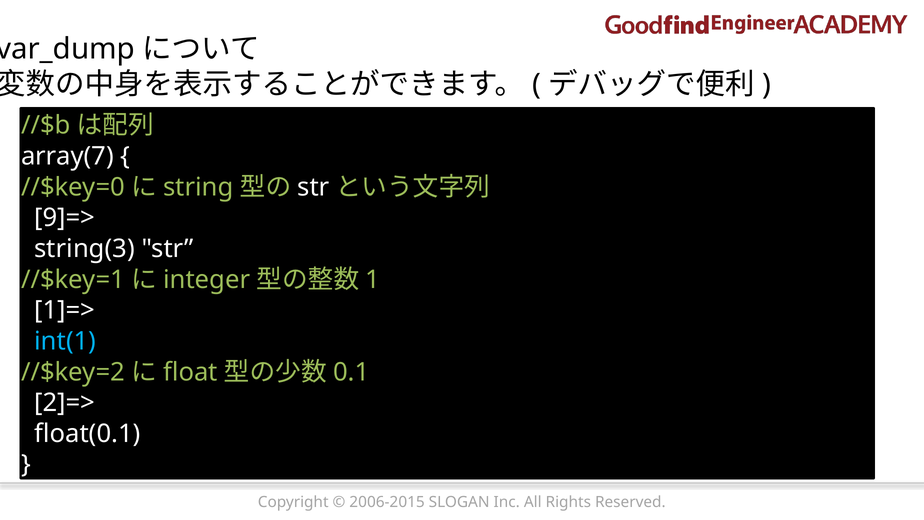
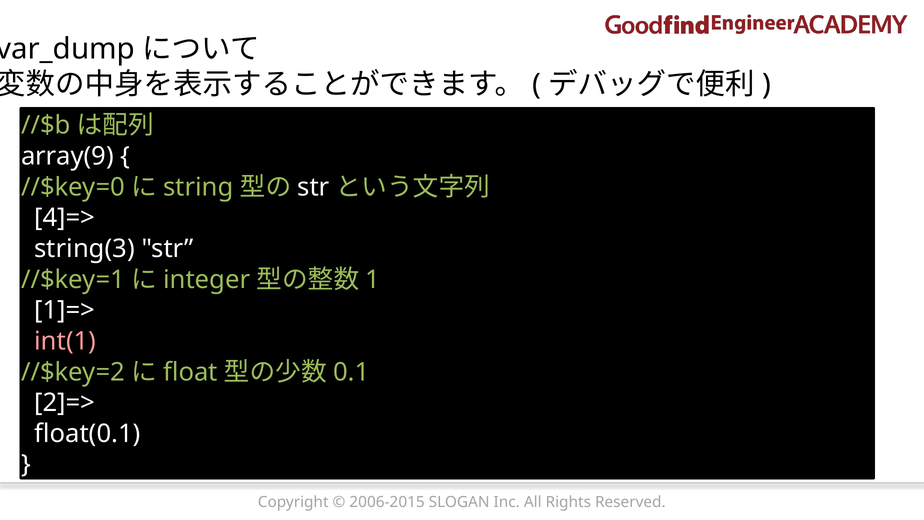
array(7: array(7 -> array(9 (67, 156)
9]=>: 9]=> -> 4]=> (65, 218)
int(1 colour: light blue -> pink (65, 341)
